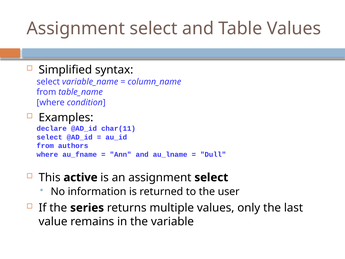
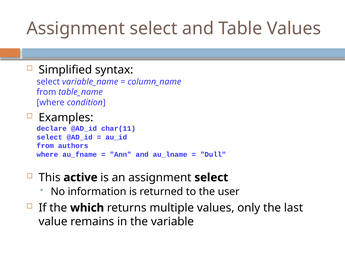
series: series -> which (87, 208)
